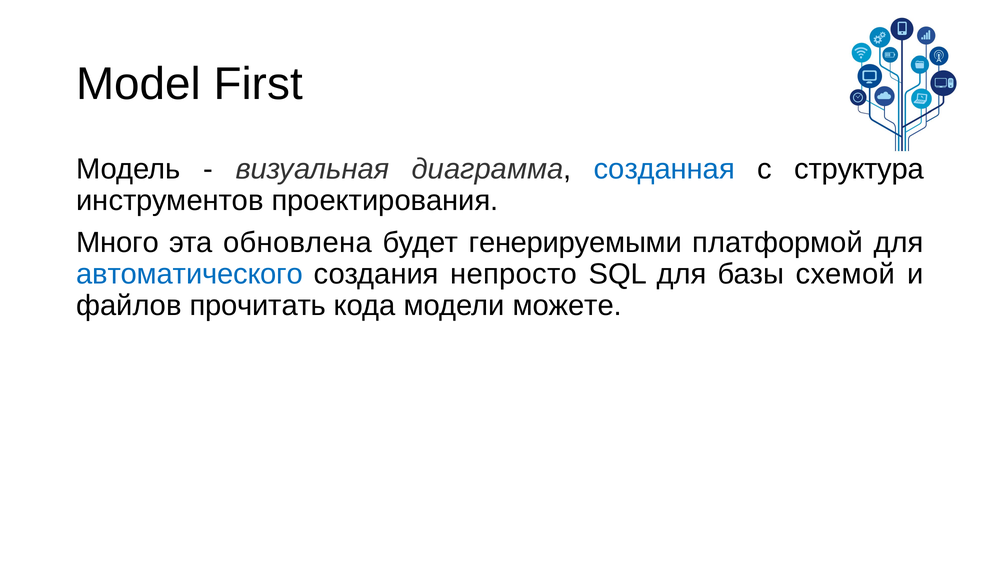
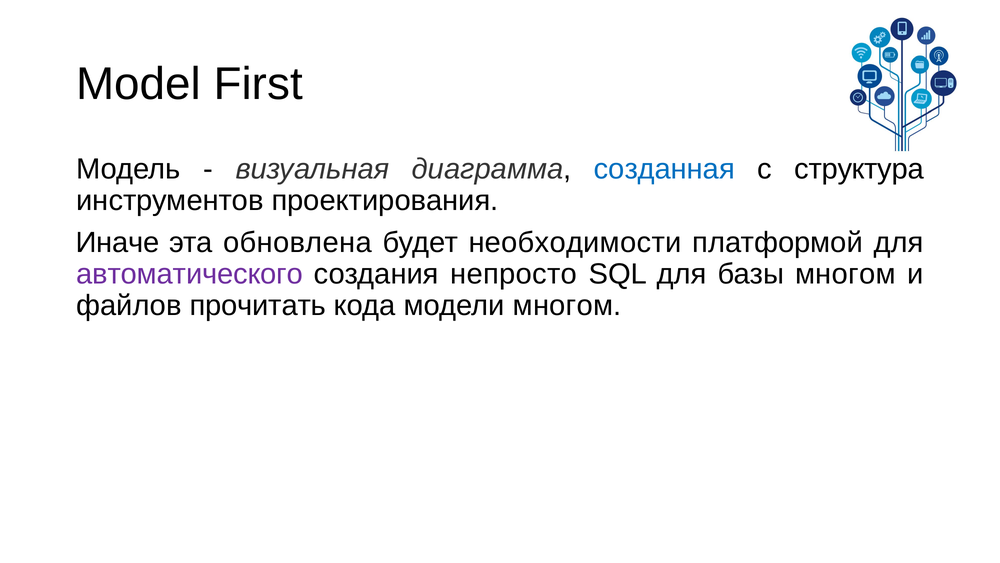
Много: Много -> Иначе (118, 243)
генерируемыми: генерируемыми -> необходимости (575, 243)
автоматического colour: blue -> purple (190, 274)
базы схемой: схемой -> многом (845, 274)
модели можете: можете -> многом (567, 306)
